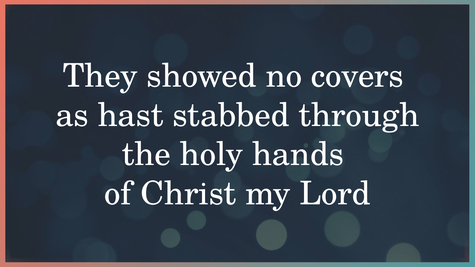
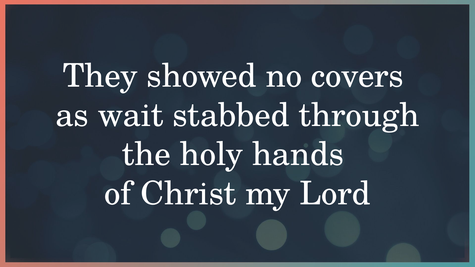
hast: hast -> wait (131, 115)
